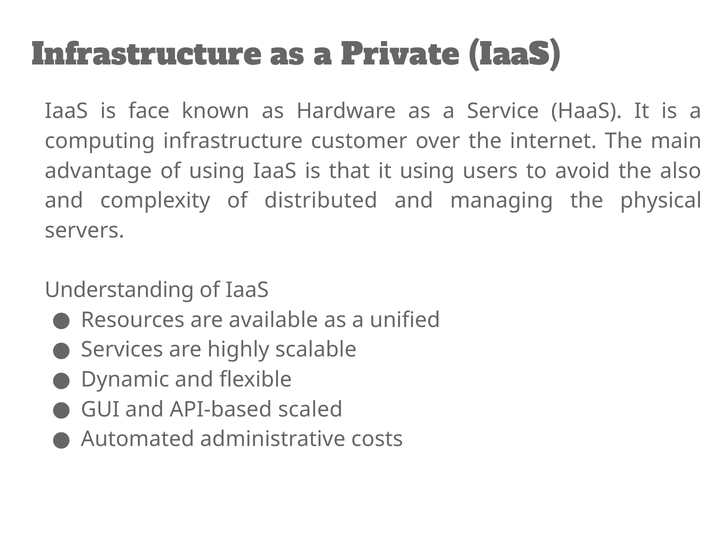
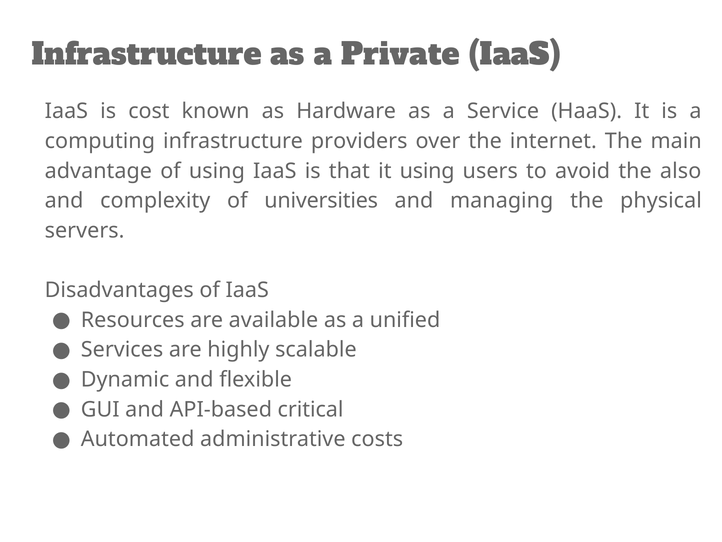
face: face -> cost (149, 111)
customer: customer -> providers (359, 141)
distributed: distributed -> universities (321, 201)
Understanding: Understanding -> Disadvantages (119, 290)
scaled: scaled -> critical (311, 409)
